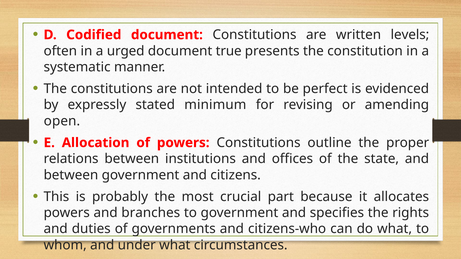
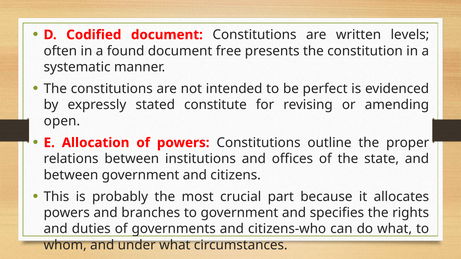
urged: urged -> found (126, 51)
true: true -> free (229, 51)
minimum: minimum -> constitute (215, 105)
